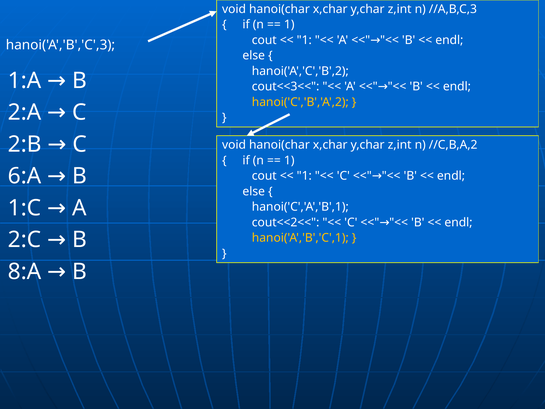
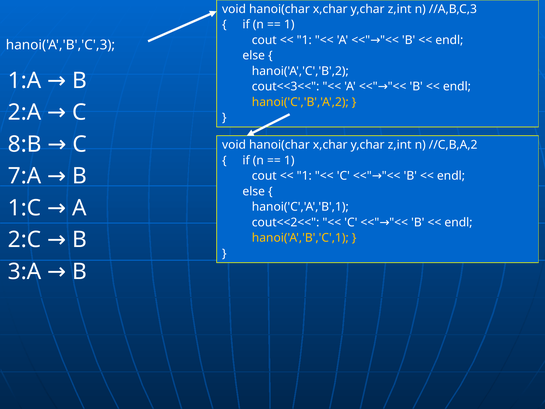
2:B: 2:B -> 8:B (25, 144)
6:A: 6:A -> 7:A (25, 176)
8:A: 8:A -> 3:A (25, 271)
